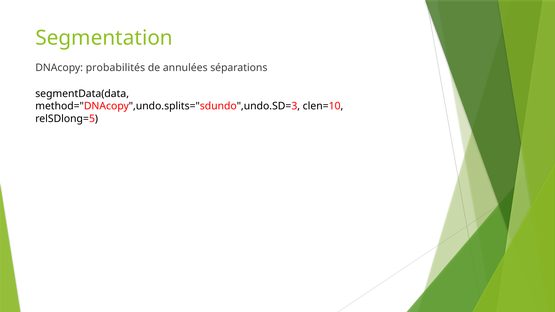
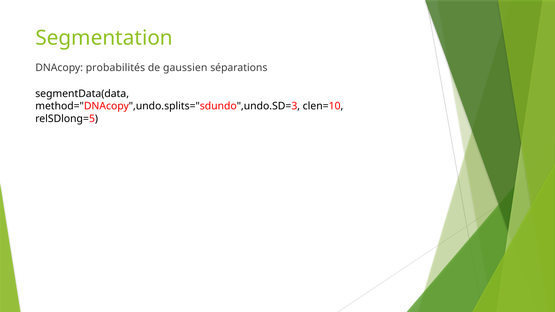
annulées: annulées -> gaussien (185, 68)
